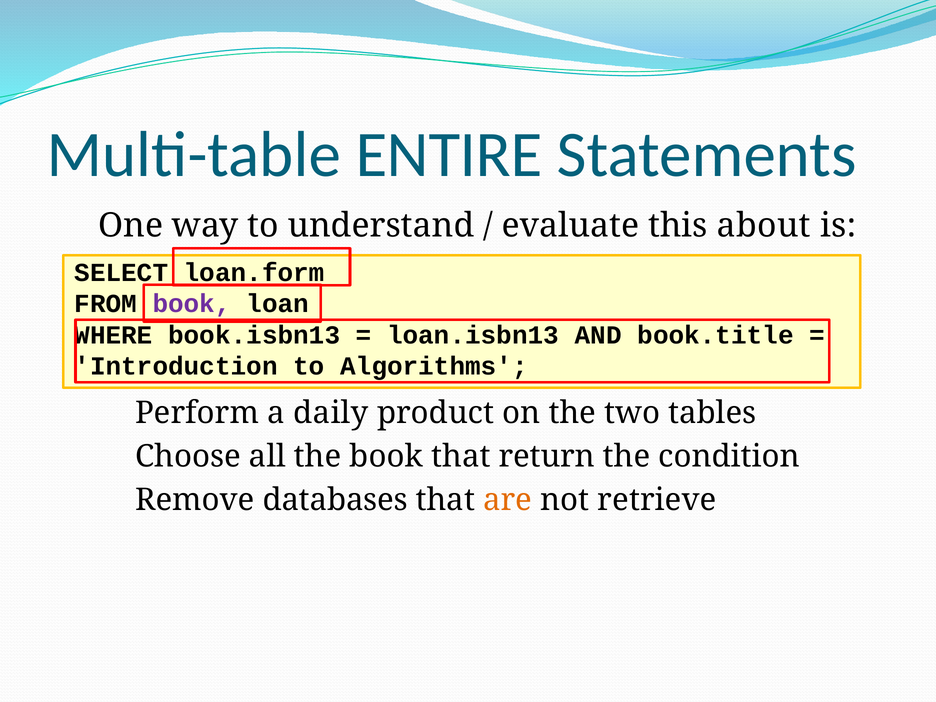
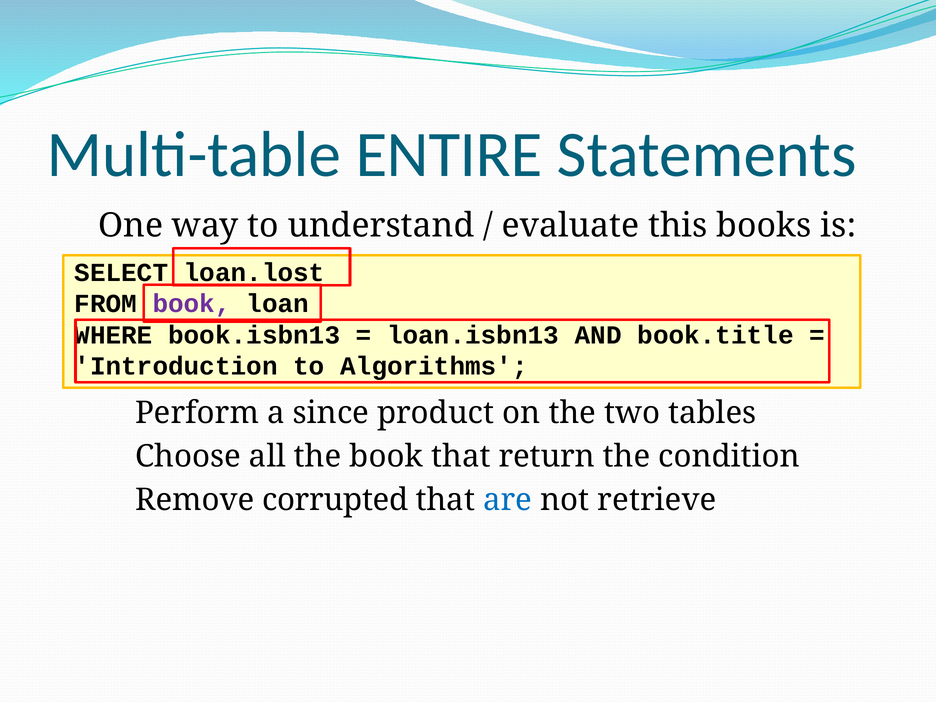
about: about -> books (764, 226)
loan.form: loan.form -> loan.lost (254, 273)
daily: daily -> since (331, 413)
databases: databases -> corrupted (335, 500)
are colour: orange -> blue (508, 500)
